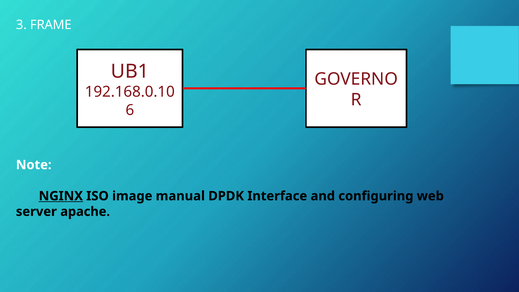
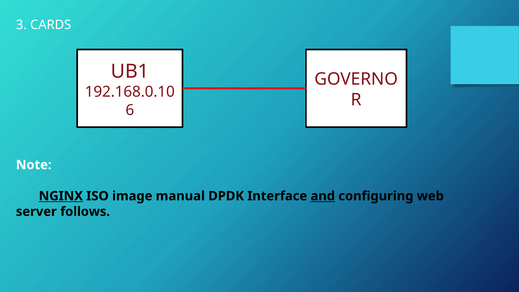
FRAME: FRAME -> CARDS (51, 25)
and underline: none -> present (323, 196)
apache: apache -> follows (85, 212)
